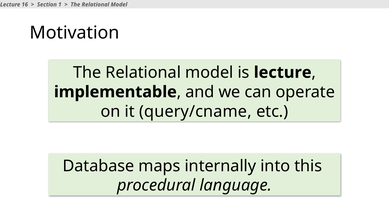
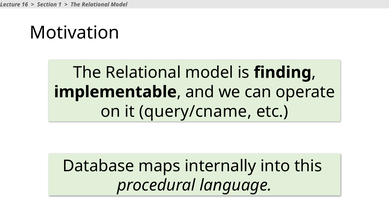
is lecture: lecture -> finding (283, 72)
